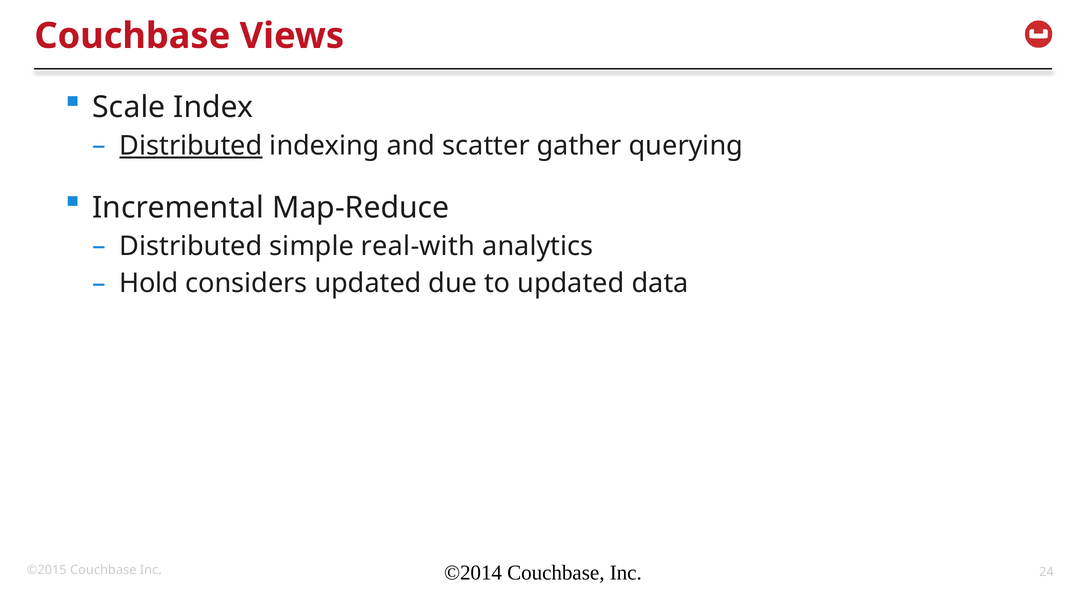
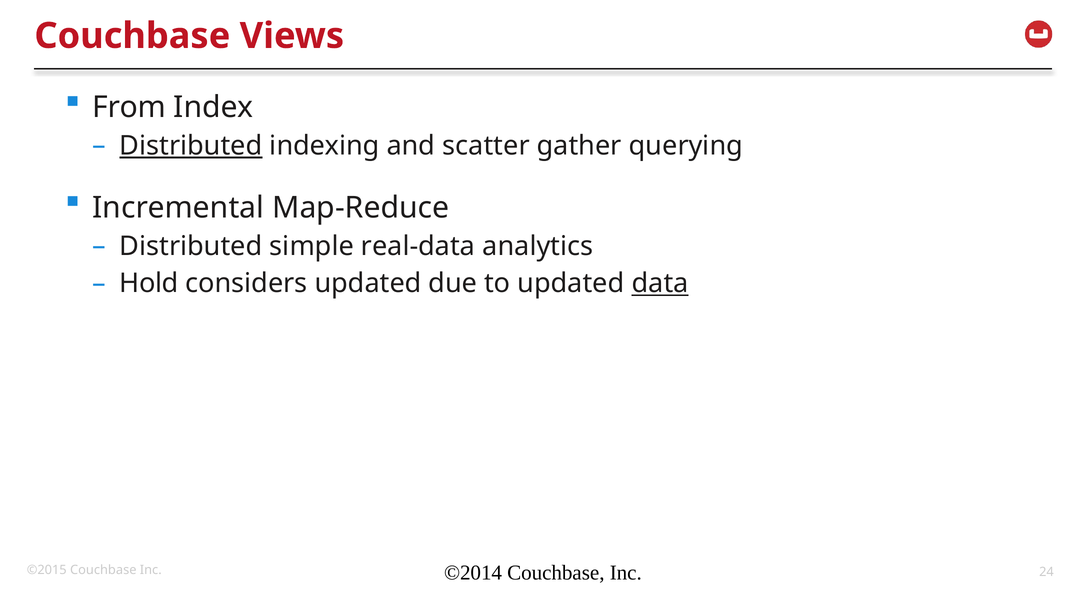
Scale: Scale -> From (129, 107)
real-with: real-with -> real-data (418, 246)
data underline: none -> present (660, 283)
